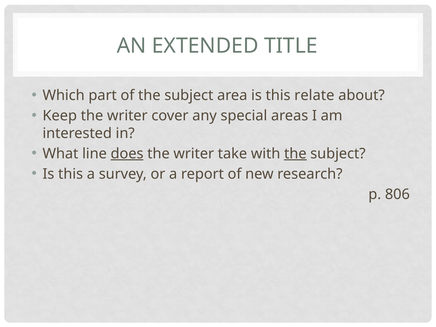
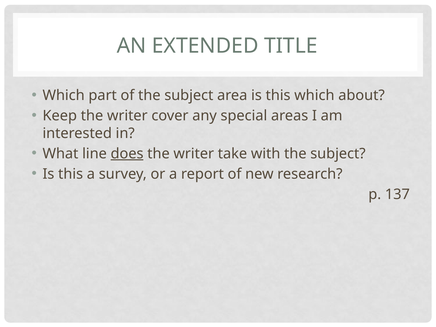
this relate: relate -> which (314, 95)
the underline: present -> none (295, 154)
806: 806 -> 137 (397, 194)
